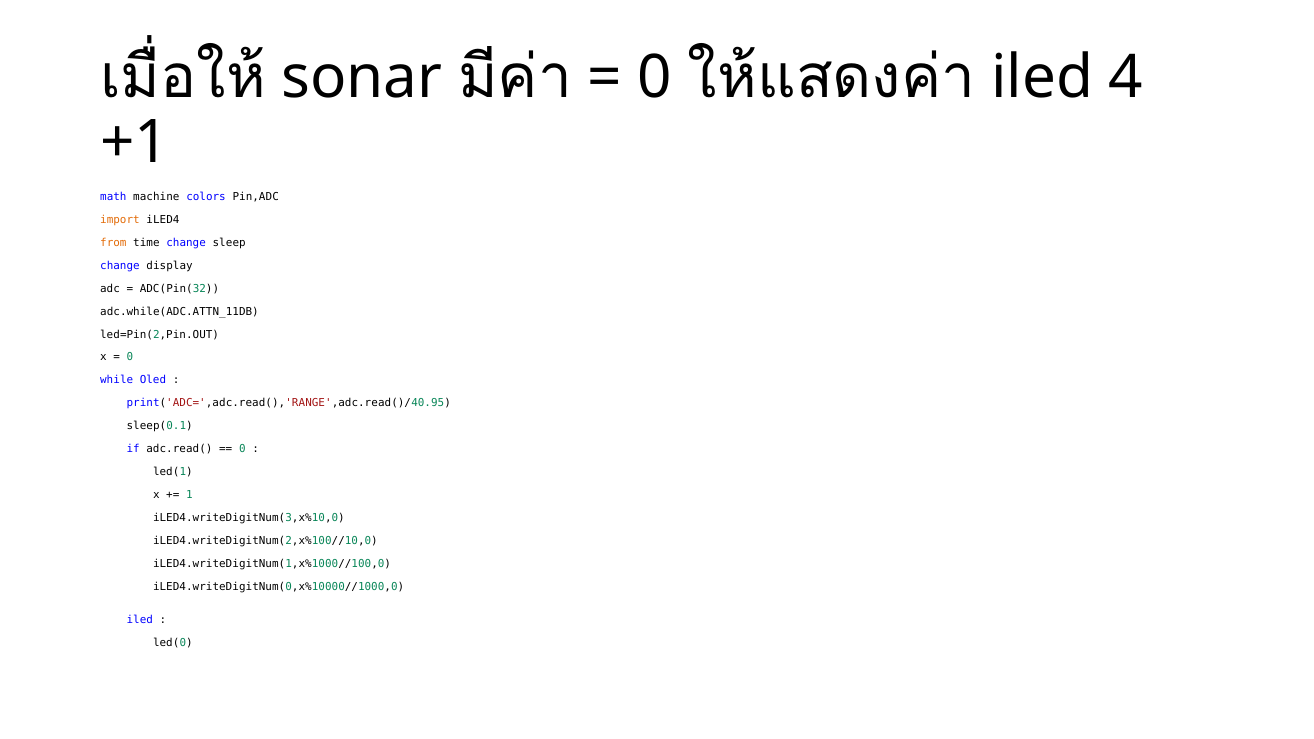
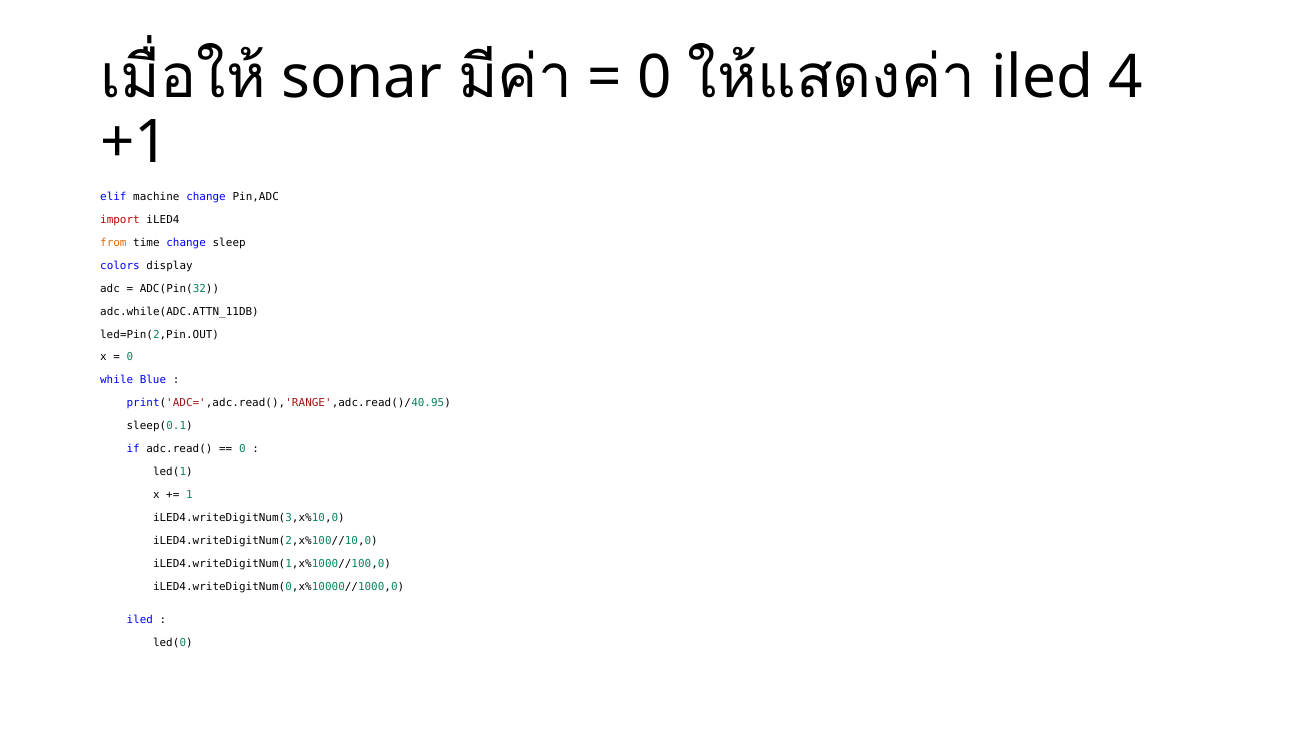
math: math -> elif (113, 197)
machine colors: colors -> change (206, 197)
import colour: orange -> red (120, 220)
change: change -> colors (120, 266)
Oled: Oled -> Blue (153, 380)
